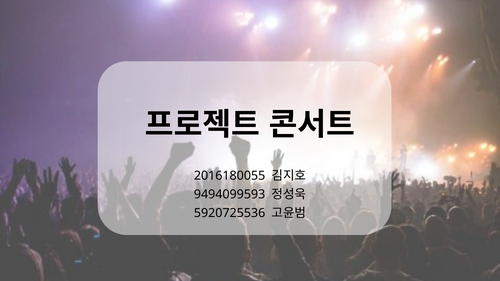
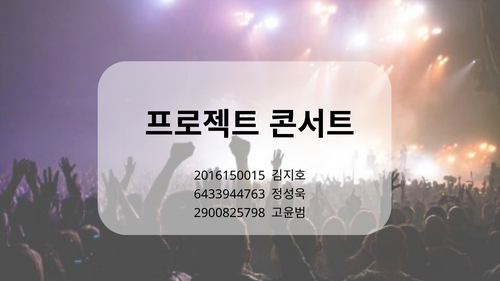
2016180055: 2016180055 -> 2016150015 (230, 176)
9494099593: 9494099593 -> 6433944763 (230, 195)
5920725536: 5920725536 -> 2900825798 (230, 213)
